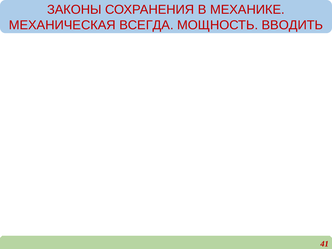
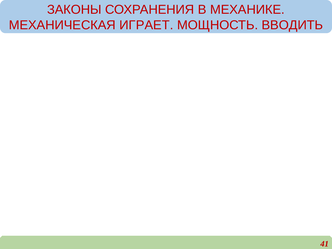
ВСЕГДА: ВСЕГДА -> ИГРАЕТ (146, 25)
